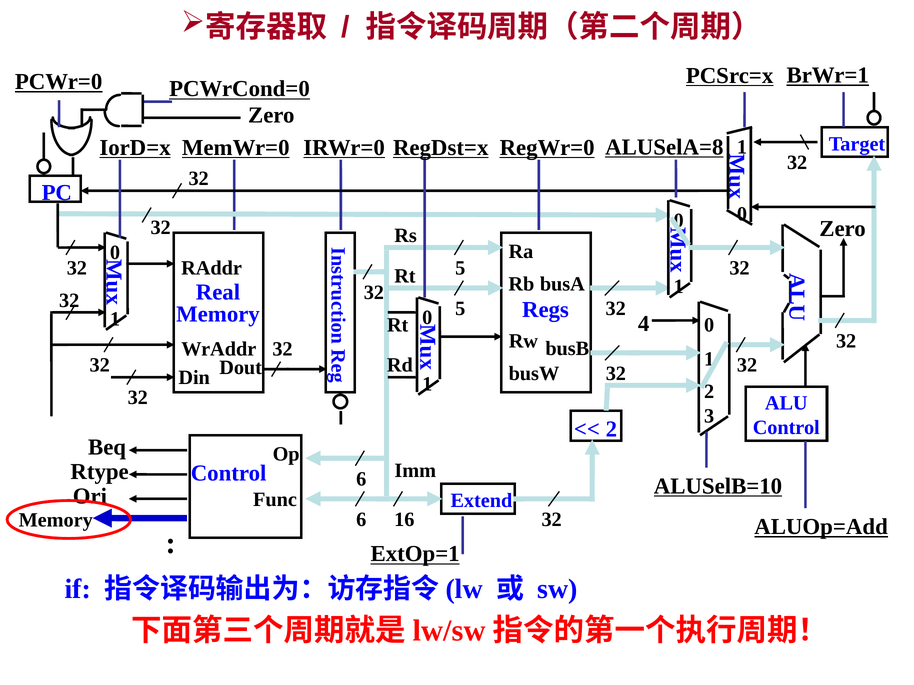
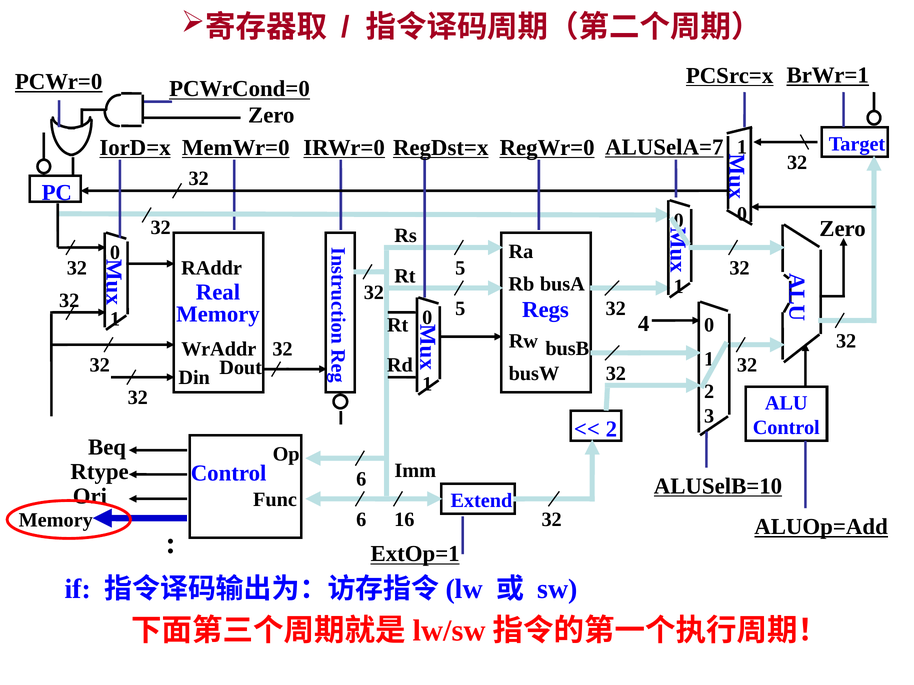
ALUSelA=8: ALUSelA=8 -> ALUSelA=7 (664, 147)
